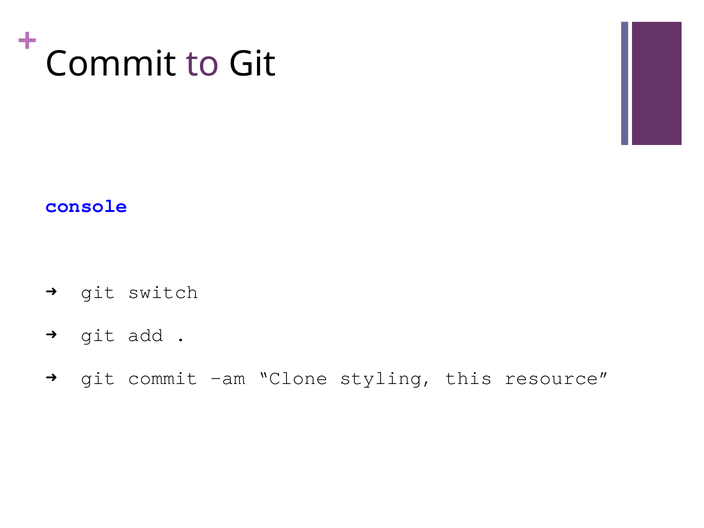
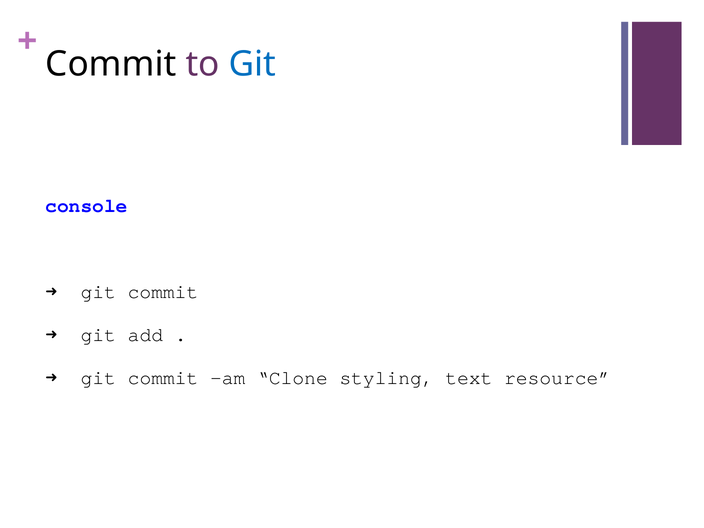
Git colour: black -> blue (252, 64)
switch: switch -> commit (163, 292)
this: this -> text (469, 378)
